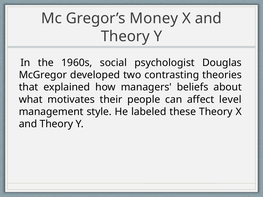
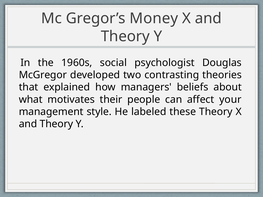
level: level -> your (230, 100)
